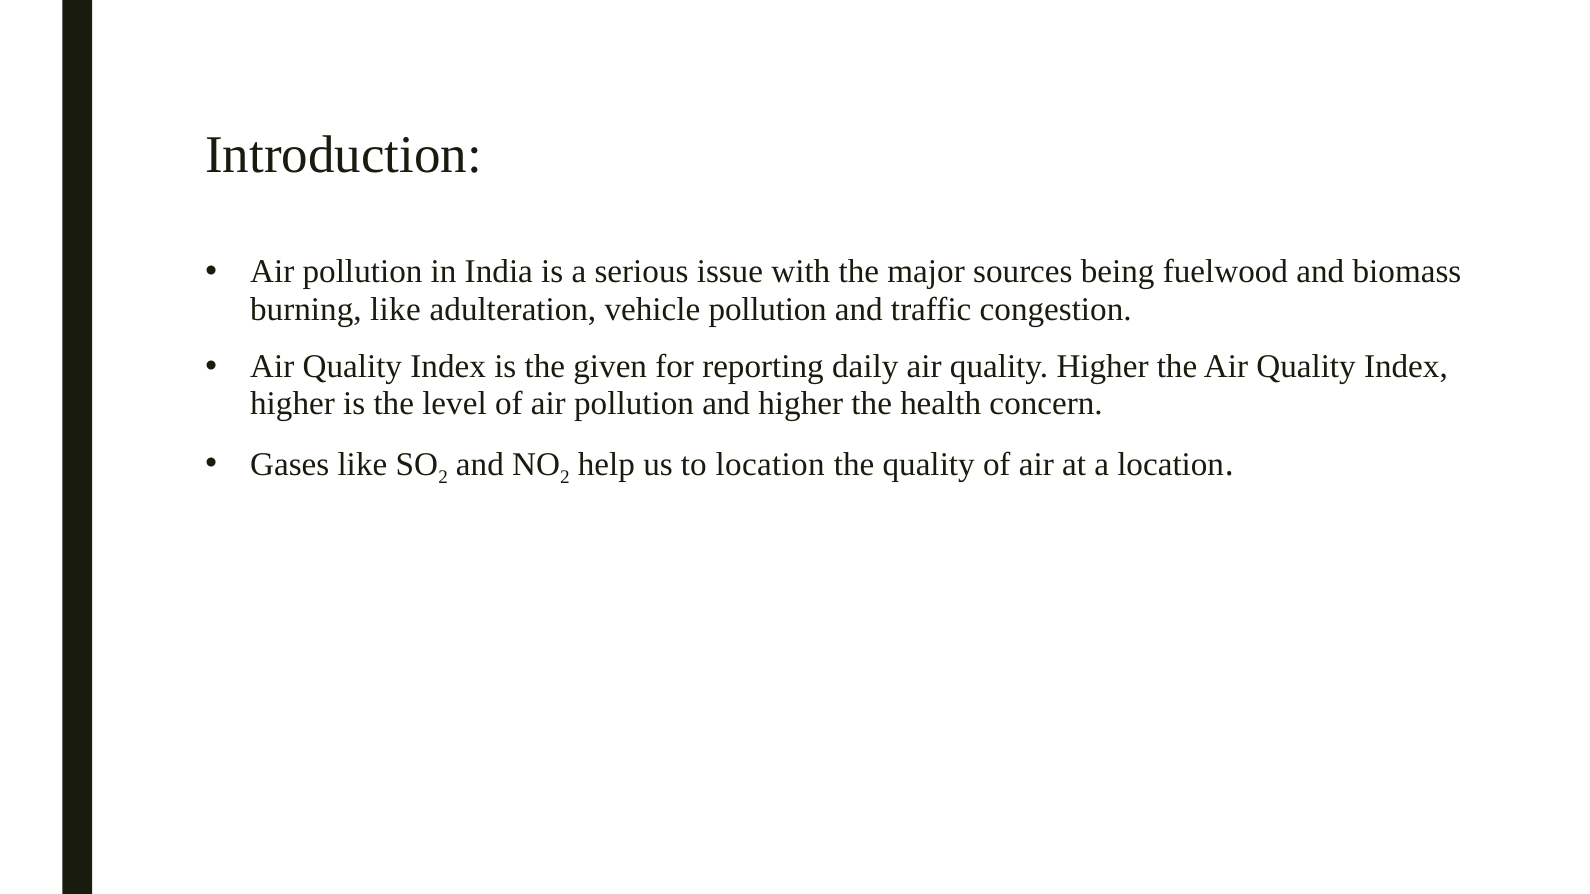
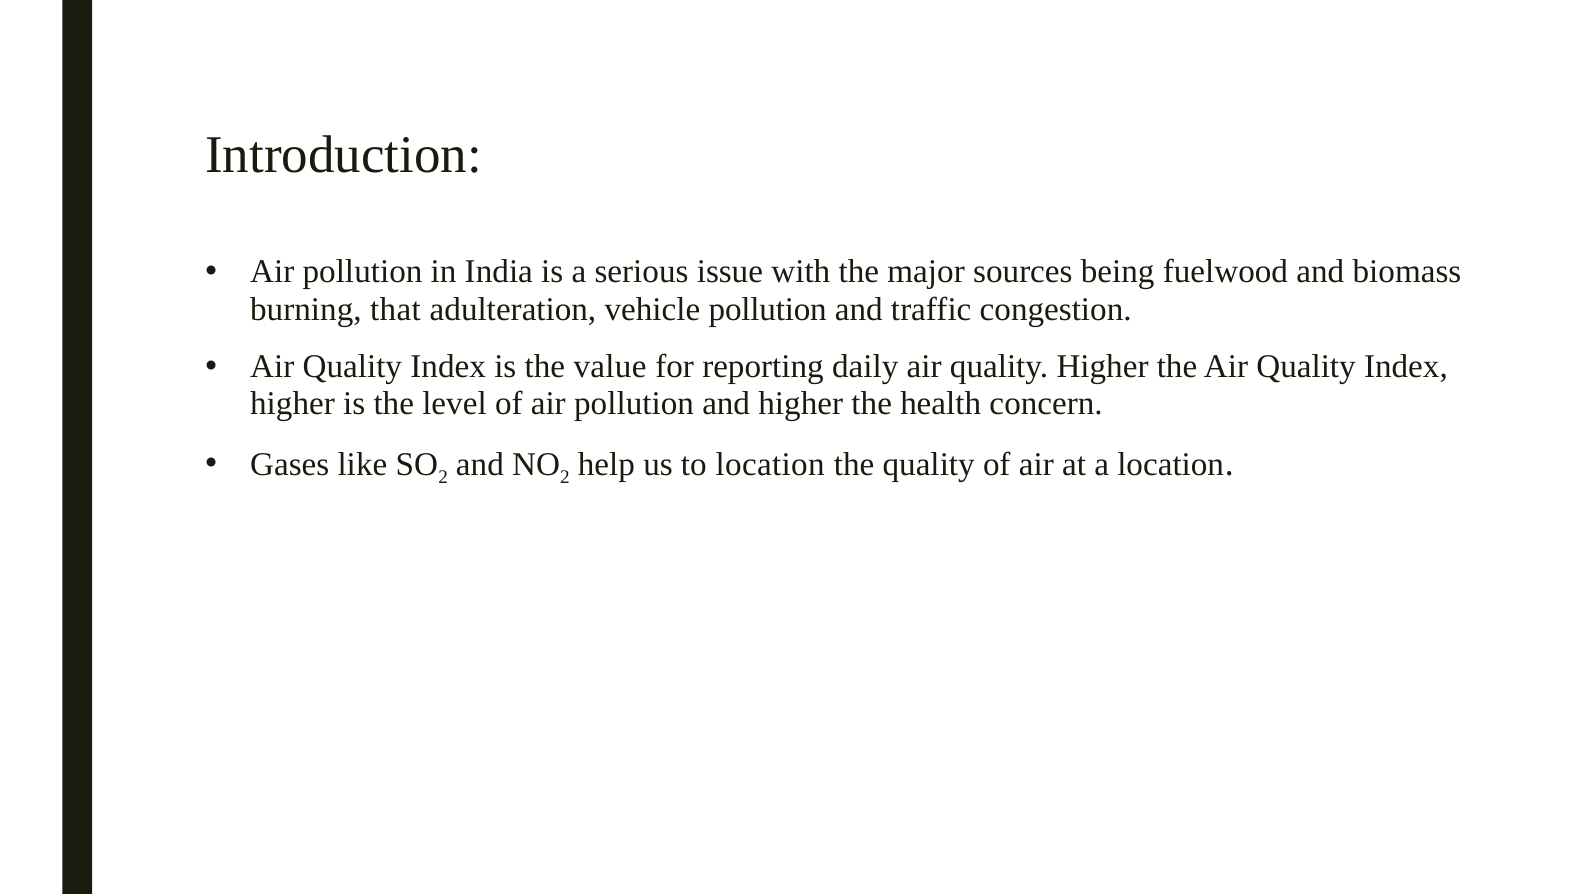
burning like: like -> that (396, 309)
given: given -> value (610, 366)
